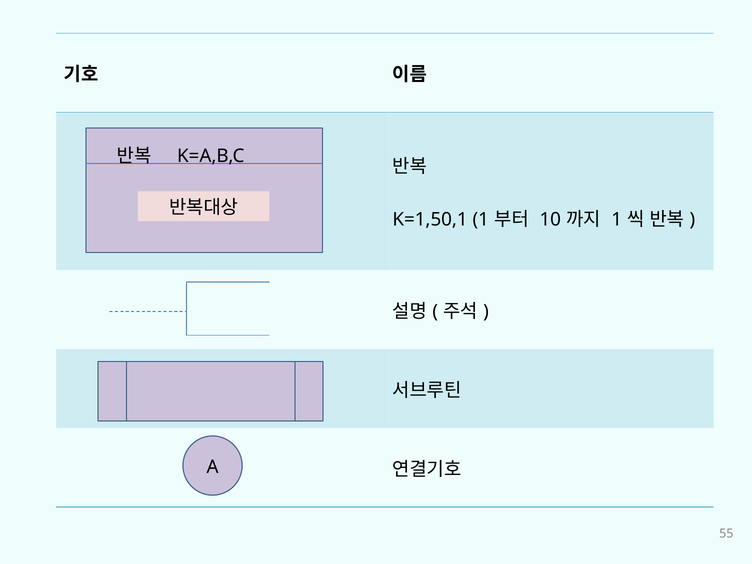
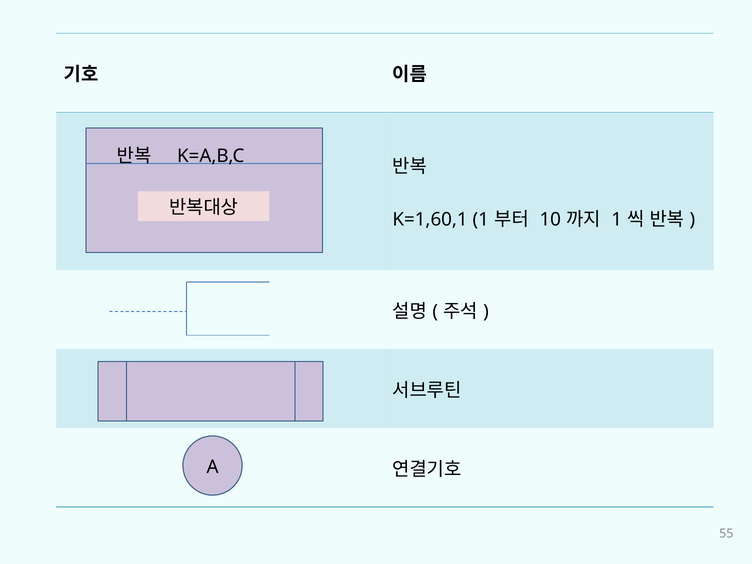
K=1,50,1: K=1,50,1 -> K=1,60,1 (430, 219)
